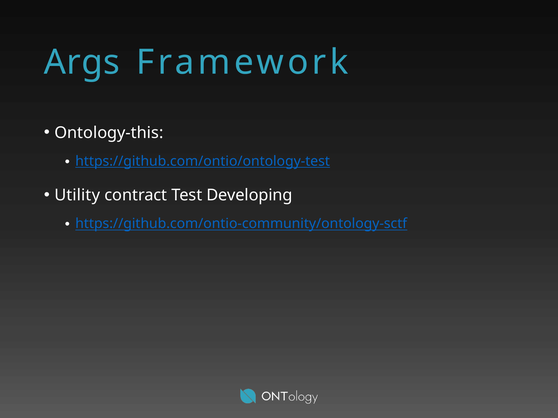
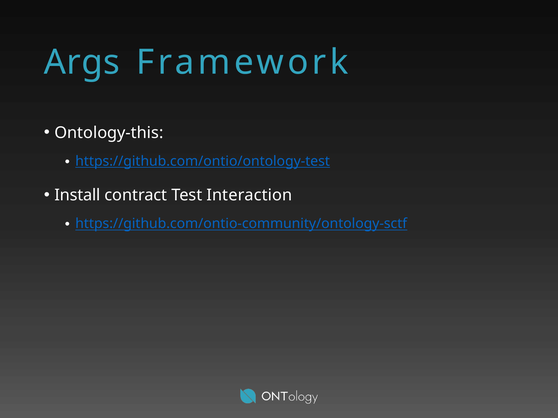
Utility: Utility -> Install (77, 196)
Developing: Developing -> Interaction (249, 196)
